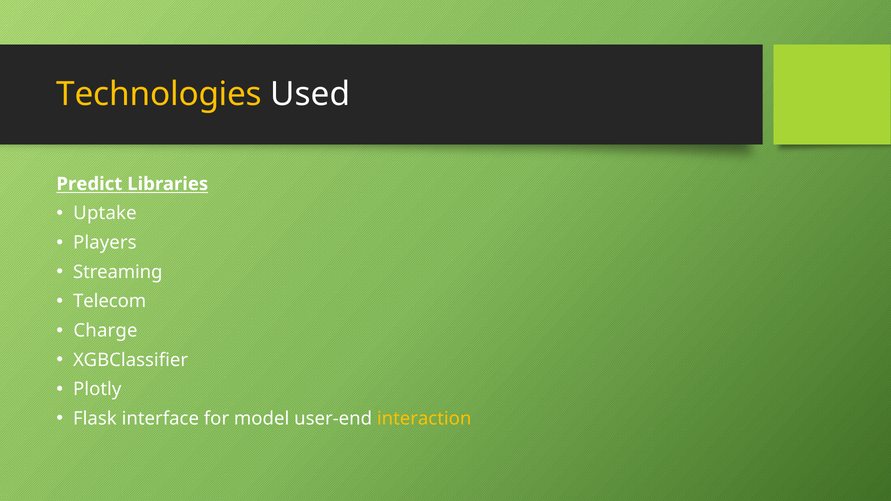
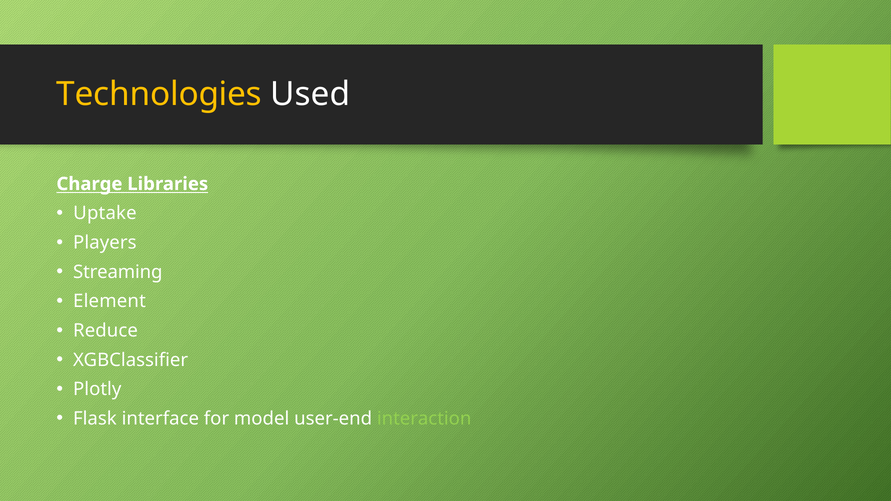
Predict: Predict -> Charge (89, 184)
Telecom: Telecom -> Element (109, 301)
Charge: Charge -> Reduce (106, 331)
interaction colour: yellow -> light green (424, 419)
